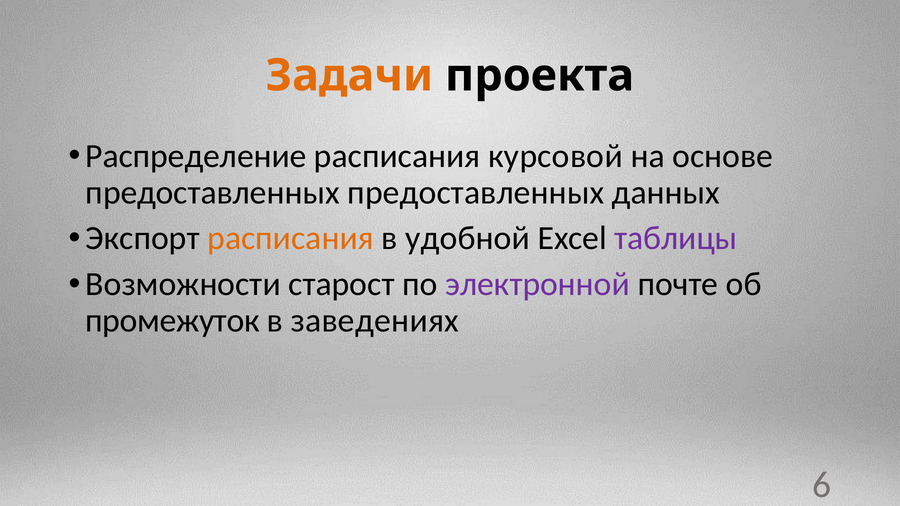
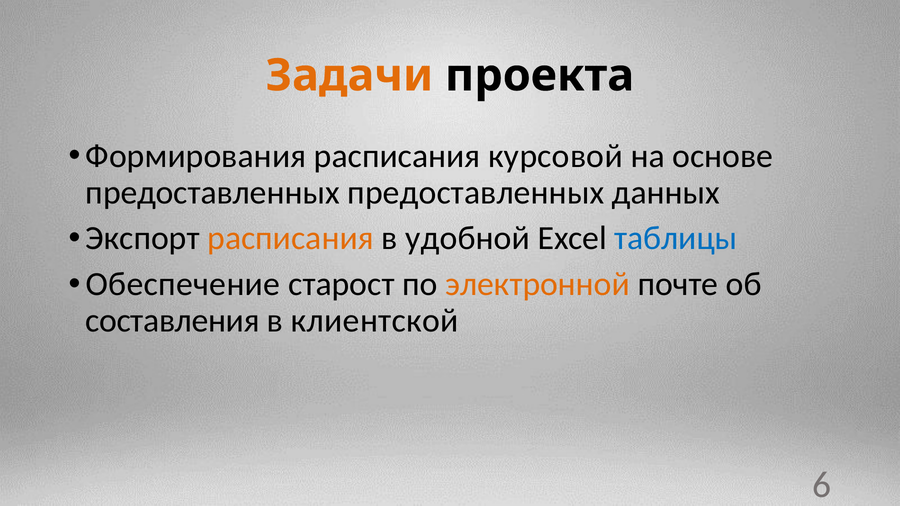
Распределение: Распределение -> Формирования (196, 156)
таблицы colour: purple -> blue (676, 238)
Возможности: Возможности -> Обеспечение (183, 284)
электронной colour: purple -> orange (538, 284)
промежуток: промежуток -> составления (172, 321)
заведениях: заведениях -> клиентской (375, 321)
